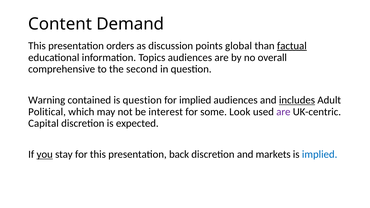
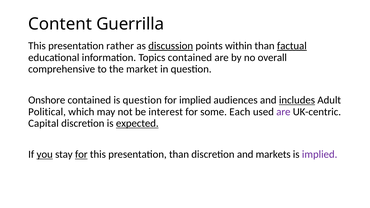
Demand: Demand -> Guerrilla (130, 24)
orders: orders -> rather (120, 46)
discussion underline: none -> present (171, 46)
global: global -> within (239, 46)
Topics audiences: audiences -> contained (190, 57)
second: second -> market (142, 69)
Warning: Warning -> Onshore (47, 100)
Look: Look -> Each (240, 112)
expected underline: none -> present (137, 123)
for underline: none -> present (81, 155)
presentation back: back -> than (179, 155)
implied colour: blue -> purple (320, 155)
